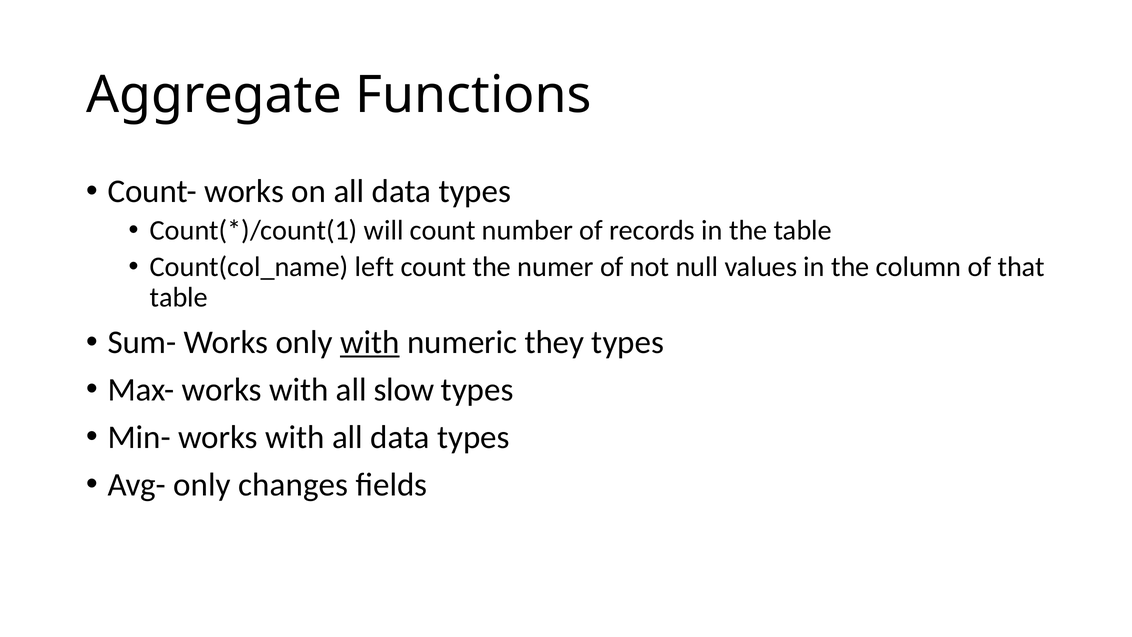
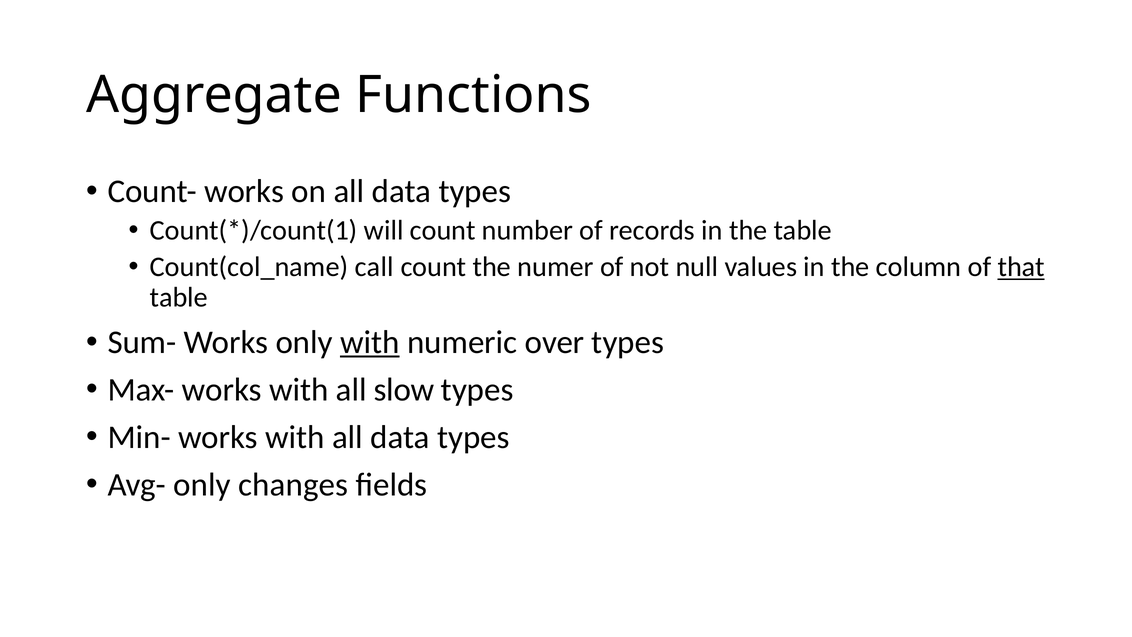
left: left -> call (374, 267)
that underline: none -> present (1021, 267)
they: they -> over (555, 342)
